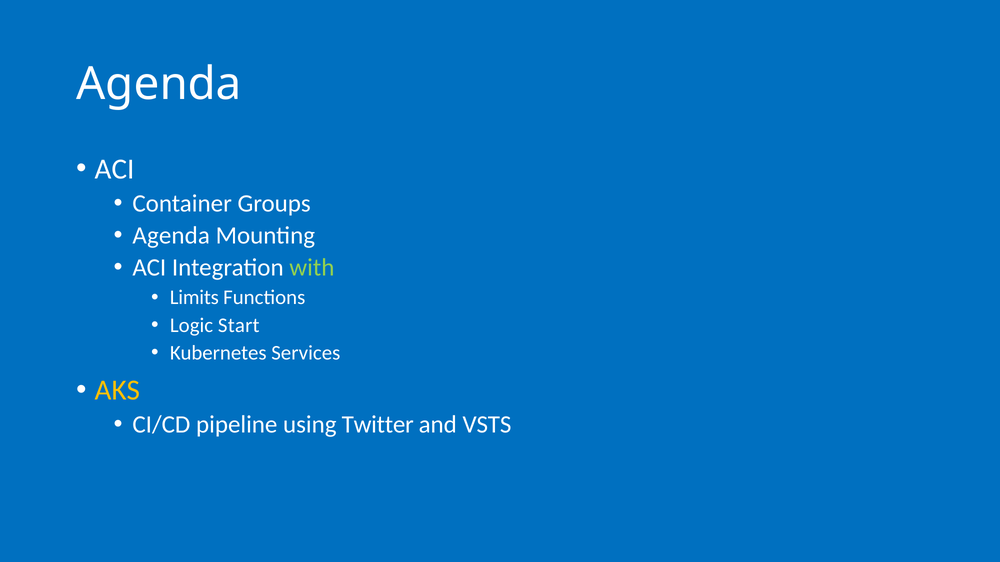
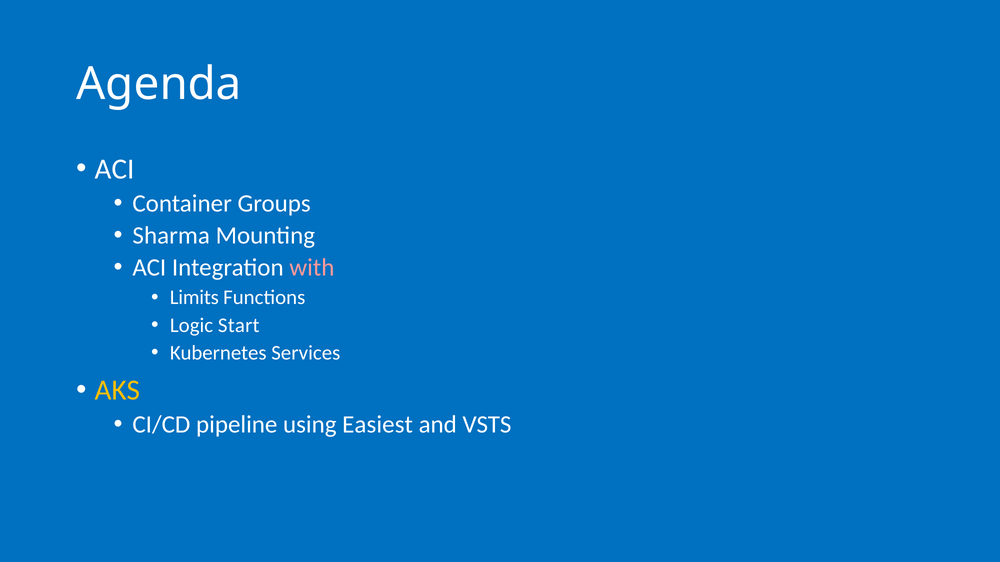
Agenda: Agenda -> Sharma (171, 236)
with colour: light green -> pink (312, 268)
Twitter: Twitter -> Easiest (378, 425)
